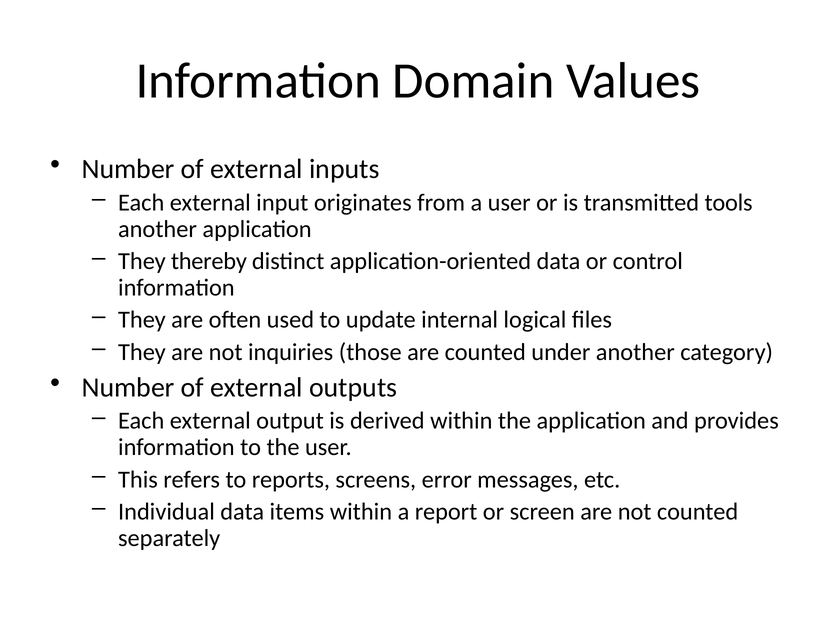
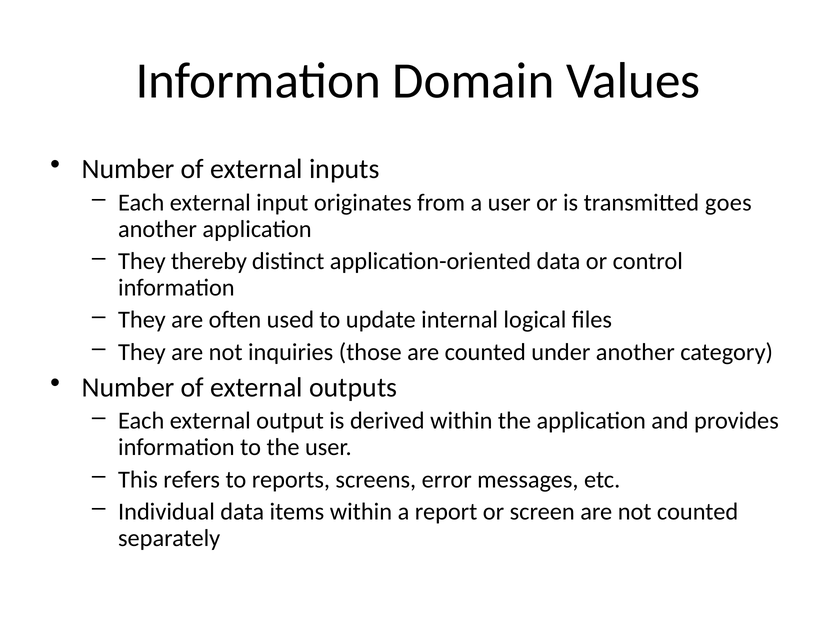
tools: tools -> goes (728, 203)
